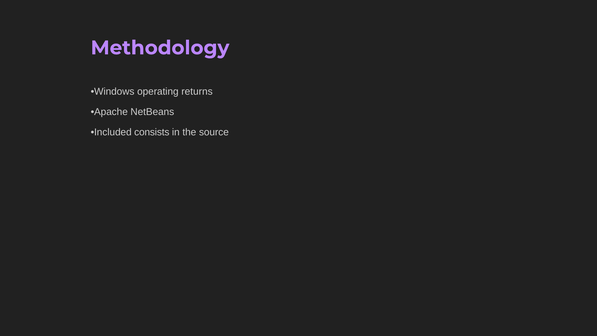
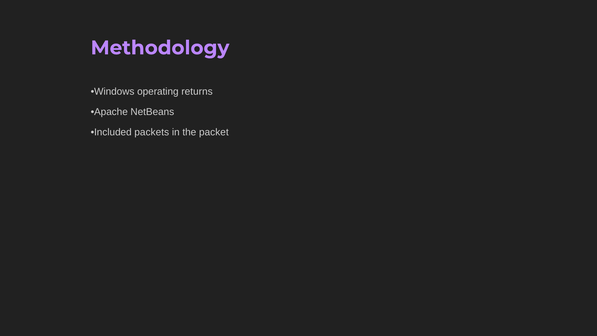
consists: consists -> packets (152, 132)
source: source -> packet (214, 132)
